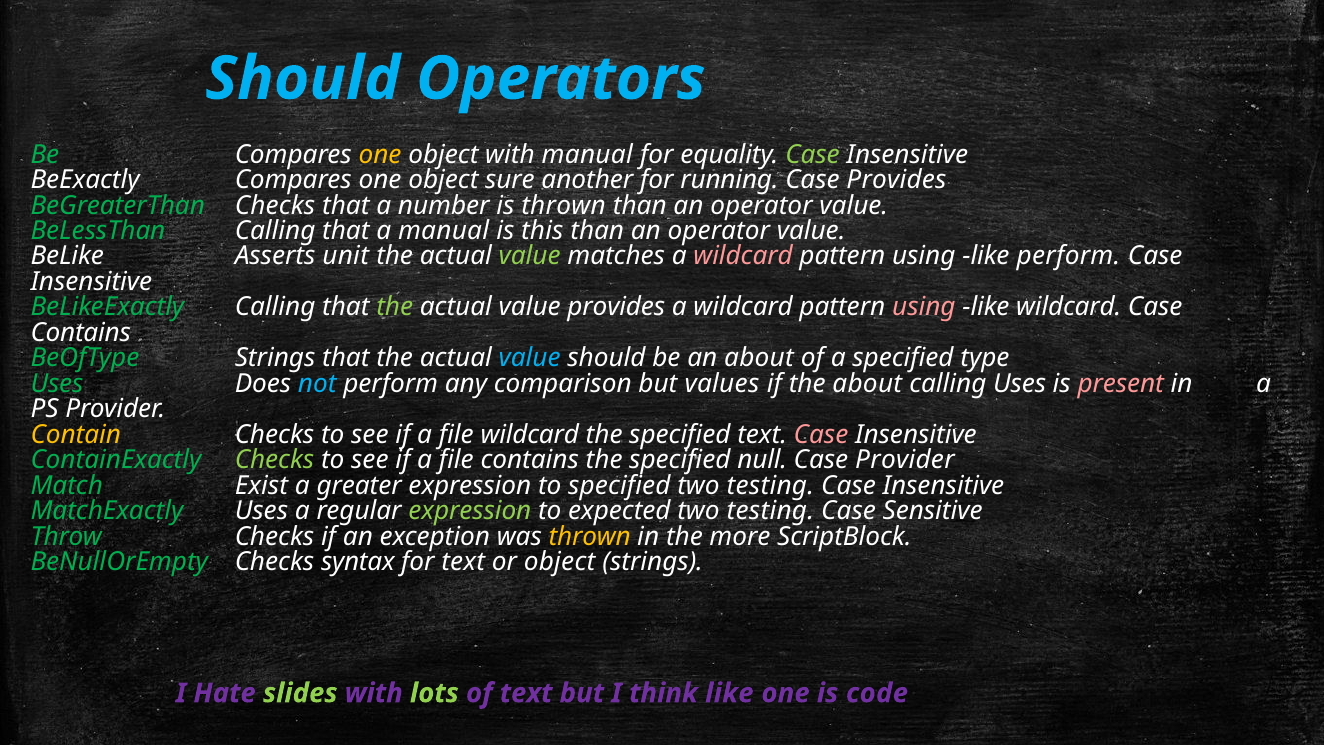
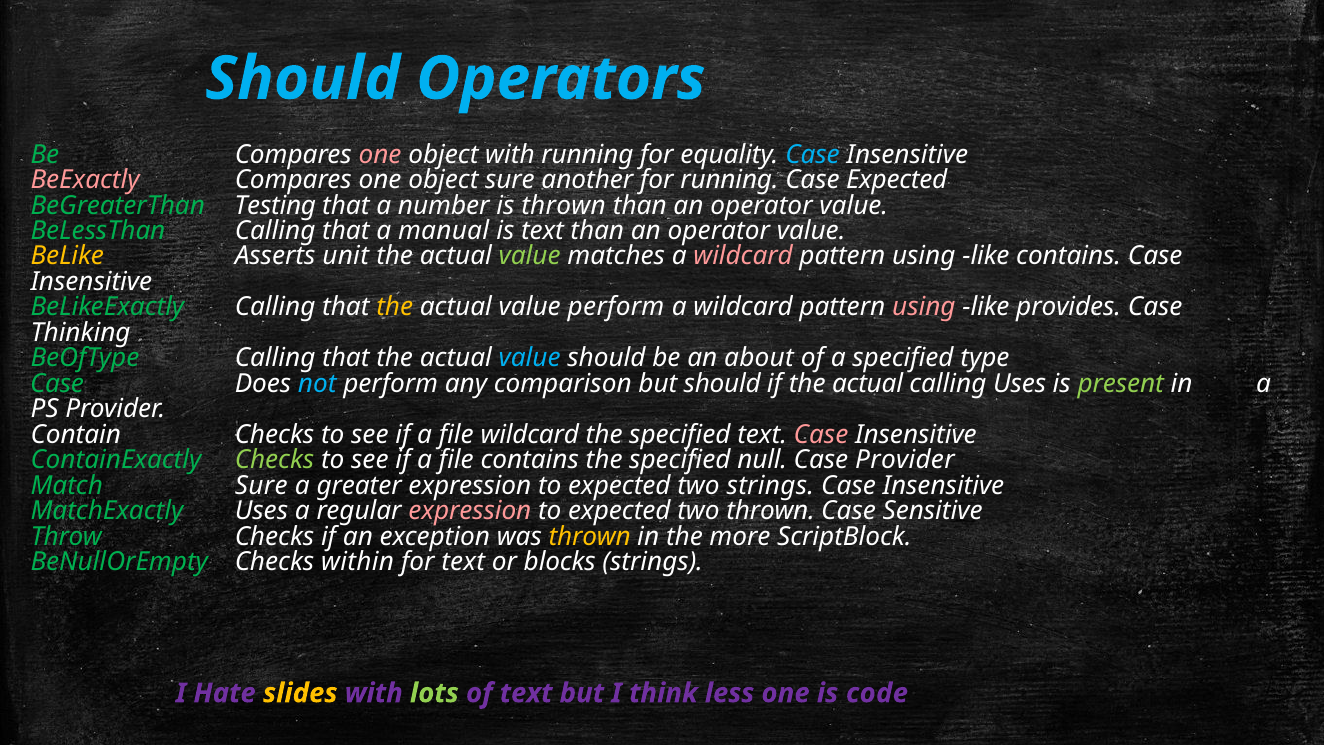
one colour: yellow -> pink (380, 154)
with manual: manual -> running (587, 154)
Case colour: light green -> light blue (813, 154)
BeExactly colour: white -> pink (85, 180)
Case Provides: Provides -> Expected (897, 180)
BeGreaterThan Checks: Checks -> Testing (275, 205)
is this: this -> text (542, 231)
BeLike colour: white -> yellow (67, 256)
like perform: perform -> contains (1069, 256)
the colour: light green -> yellow (395, 307)
value provides: provides -> perform (616, 307)
like wildcard: wildcard -> provides (1069, 307)
Contains: Contains -> Thinking (81, 333)
BeOfType Strings: Strings -> Calling (275, 358)
Uses: Uses -> Case (57, 384)
but values: values -> should (722, 384)
if the about: about -> actual (868, 384)
present colour: pink -> light green (1121, 384)
Contain colour: yellow -> white (76, 435)
Match Exist: Exist -> Sure (261, 485)
specified: specified -> expected (619, 485)
testing: testing -> strings (770, 485)
expression colour: light green -> pink (470, 511)
testing: testing -> thrown (771, 511)
syntax: syntax -> within (358, 562)
or object: object -> blocks (560, 562)
slides colour: light green -> yellow (300, 693)
think like: like -> less (730, 693)
